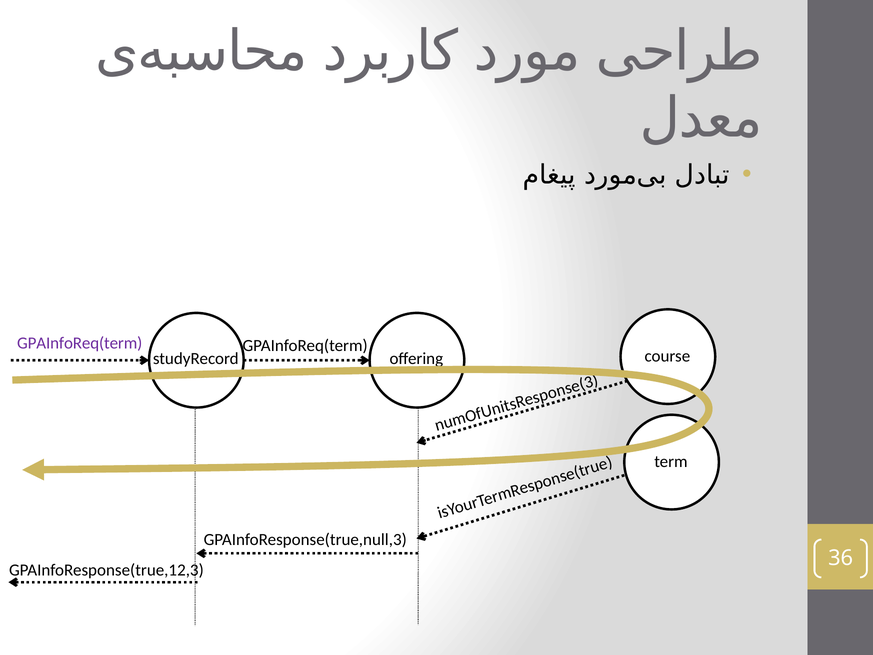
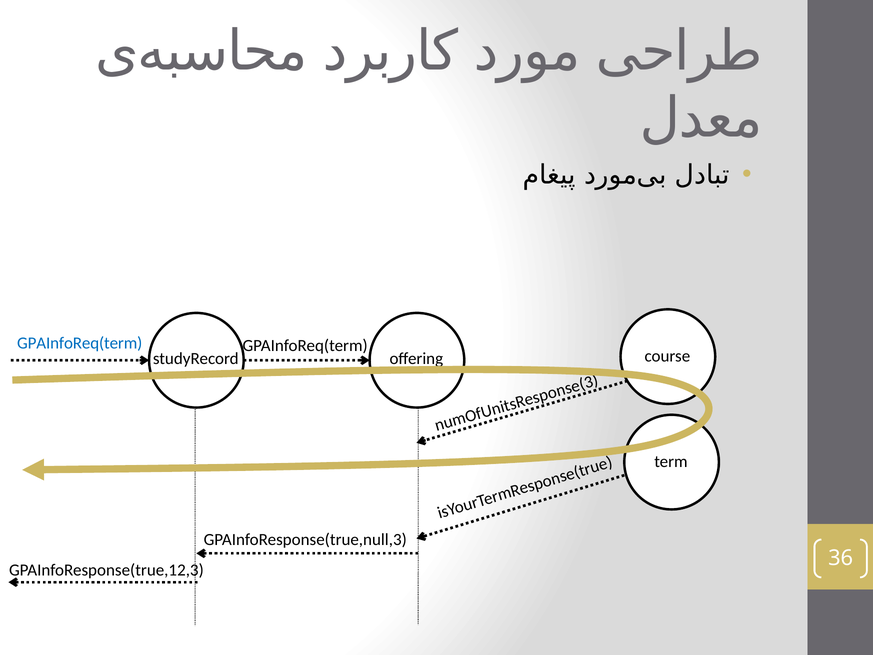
GPAInfoReq(term colour: purple -> blue (80, 343)
